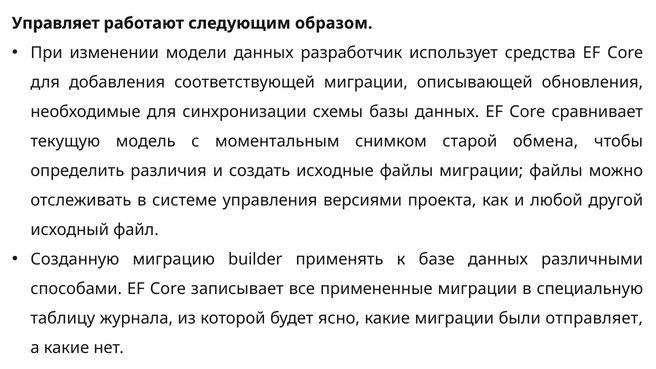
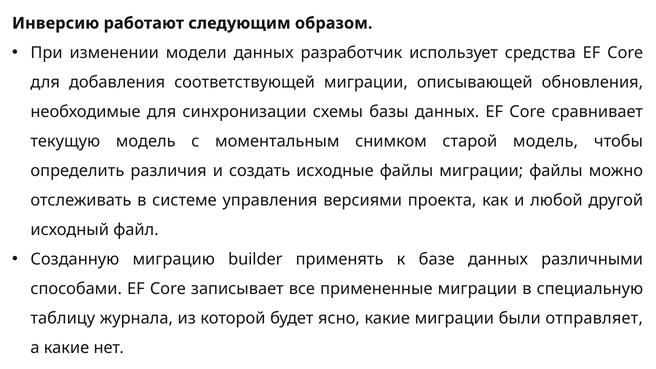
Управляет: Управляет -> Инверсию (56, 23)
старой обмена: обмена -> модель (546, 141)
